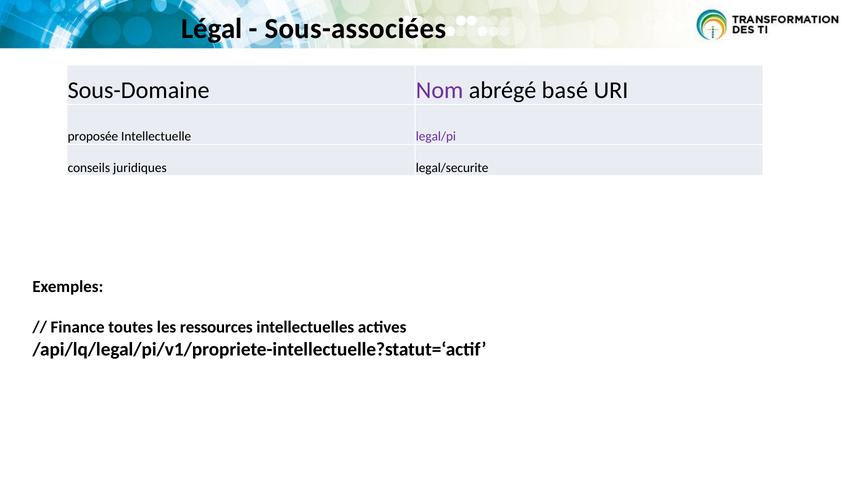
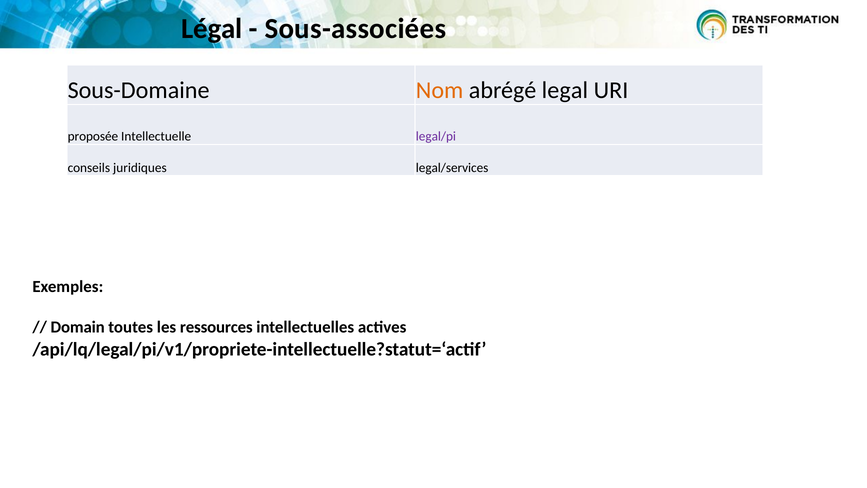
Nom colour: purple -> orange (440, 90)
basé: basé -> legal (565, 90)
legal/securite: legal/securite -> legal/services (452, 168)
Finance: Finance -> Domain (78, 327)
